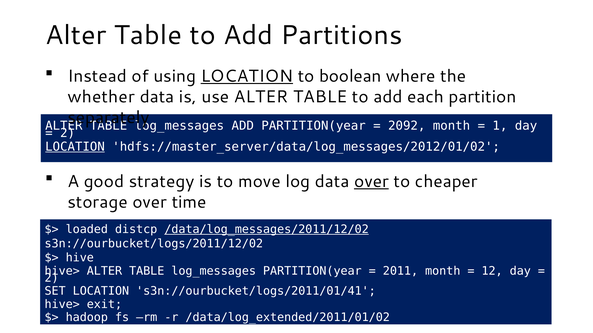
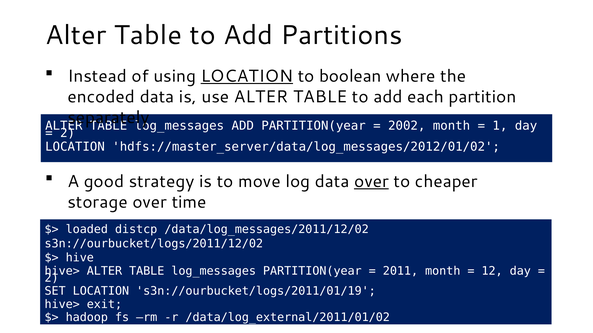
whether: whether -> encoded (101, 97)
2092: 2092 -> 2002 (407, 126)
LOCATION underline: present -> none (75, 147)
/data/log_messages/2011/12/02 underline: present -> none (267, 230)
s3n://ourbucket/logs/2011/01/41: s3n://ourbucket/logs/2011/01/41 -> s3n://ourbucket/logs/2011/01/19 (256, 292)
/data/log_extended/2011/01/02: /data/log_extended/2011/01/02 -> /data/log_external/2011/01/02 (288, 318)
